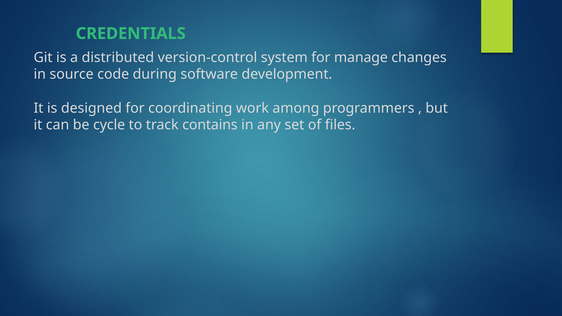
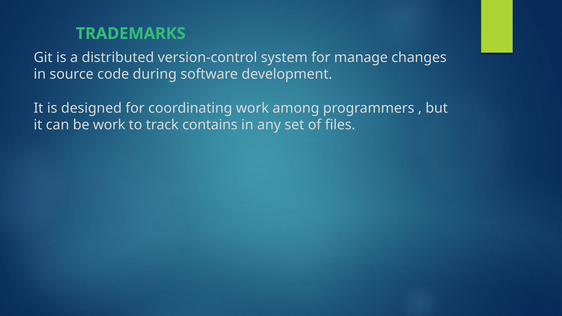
CREDENTIALS: CREDENTIALS -> TRADEMARKS (131, 34)
be cycle: cycle -> work (109, 125)
